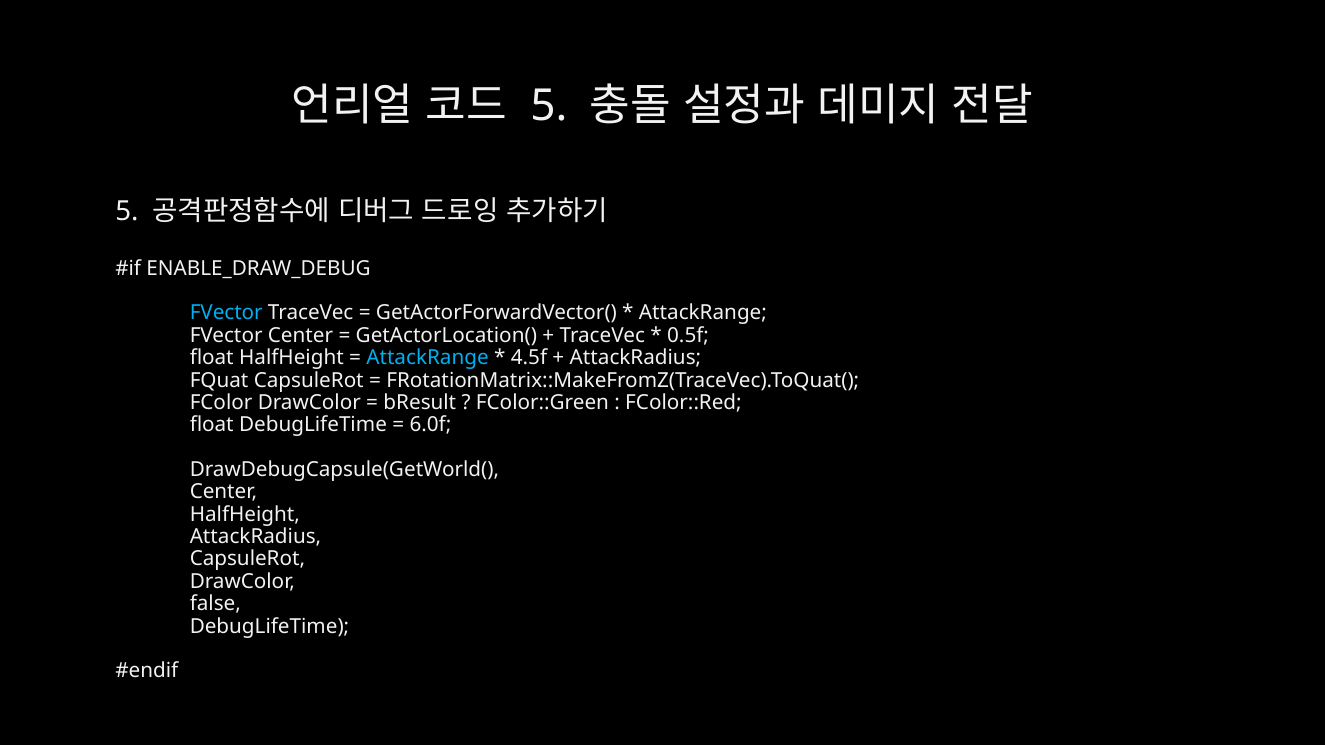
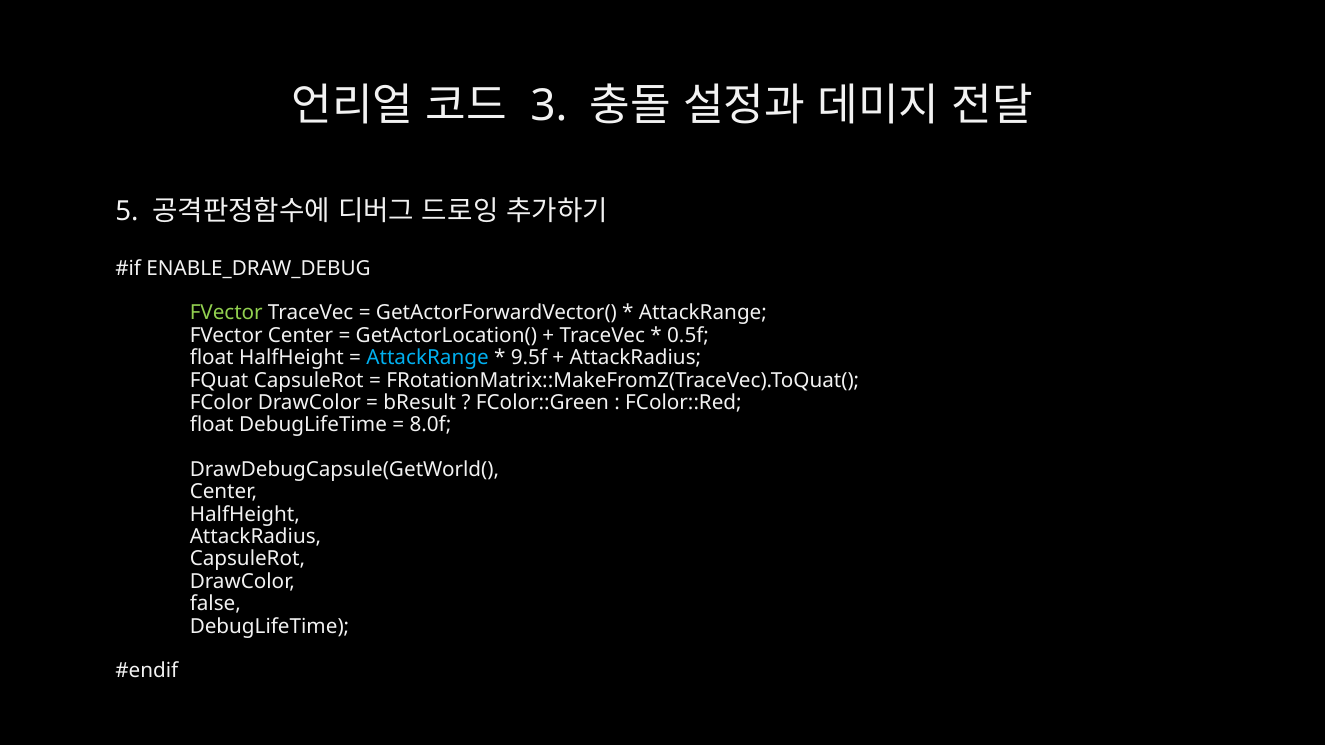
5: 5 -> 3 (549, 106)
FVector colour: light blue -> light green (226, 313)
4.5f: 4.5f -> 9.5f (529, 358)
6.0f: 6.0f -> 8.0f (430, 425)
